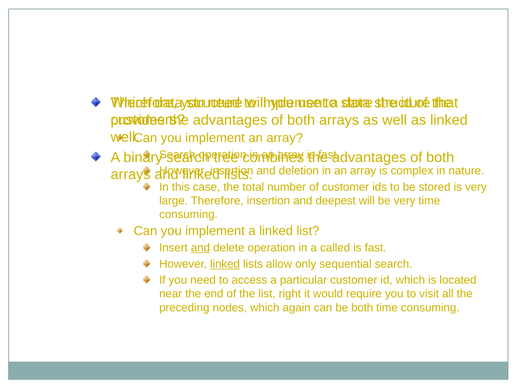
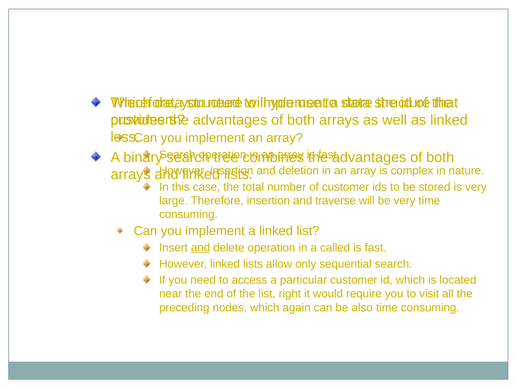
well: well -> less (125, 137)
deepest: deepest -> traverse (336, 201)
linked underline: present -> none (225, 264)
be both: both -> also (362, 307)
